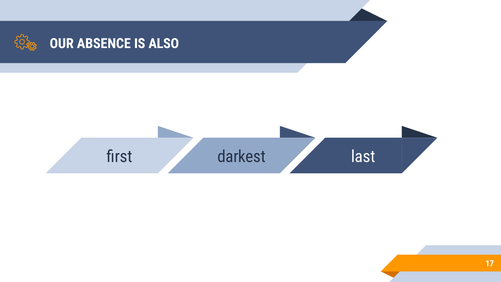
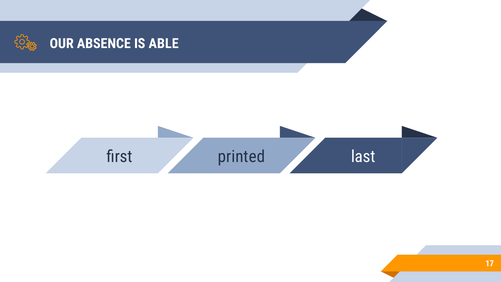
ALSO: ALSO -> ABLE (164, 43)
darkest: darkest -> printed (241, 157)
